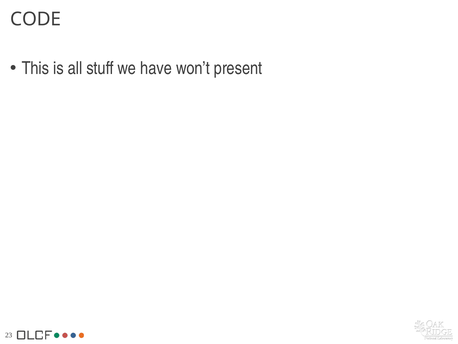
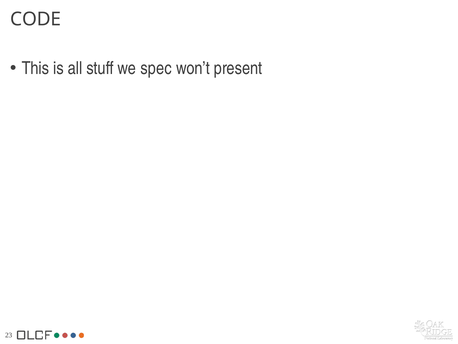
have: have -> spec (156, 68)
